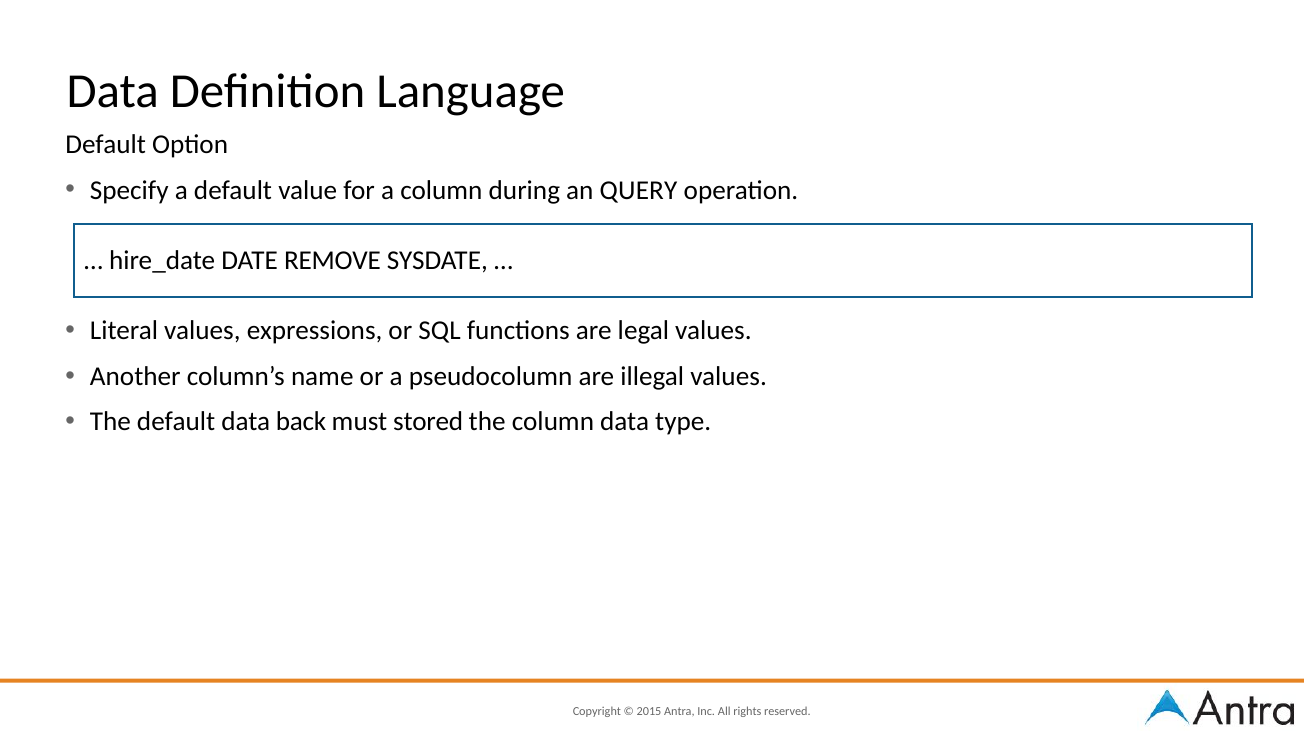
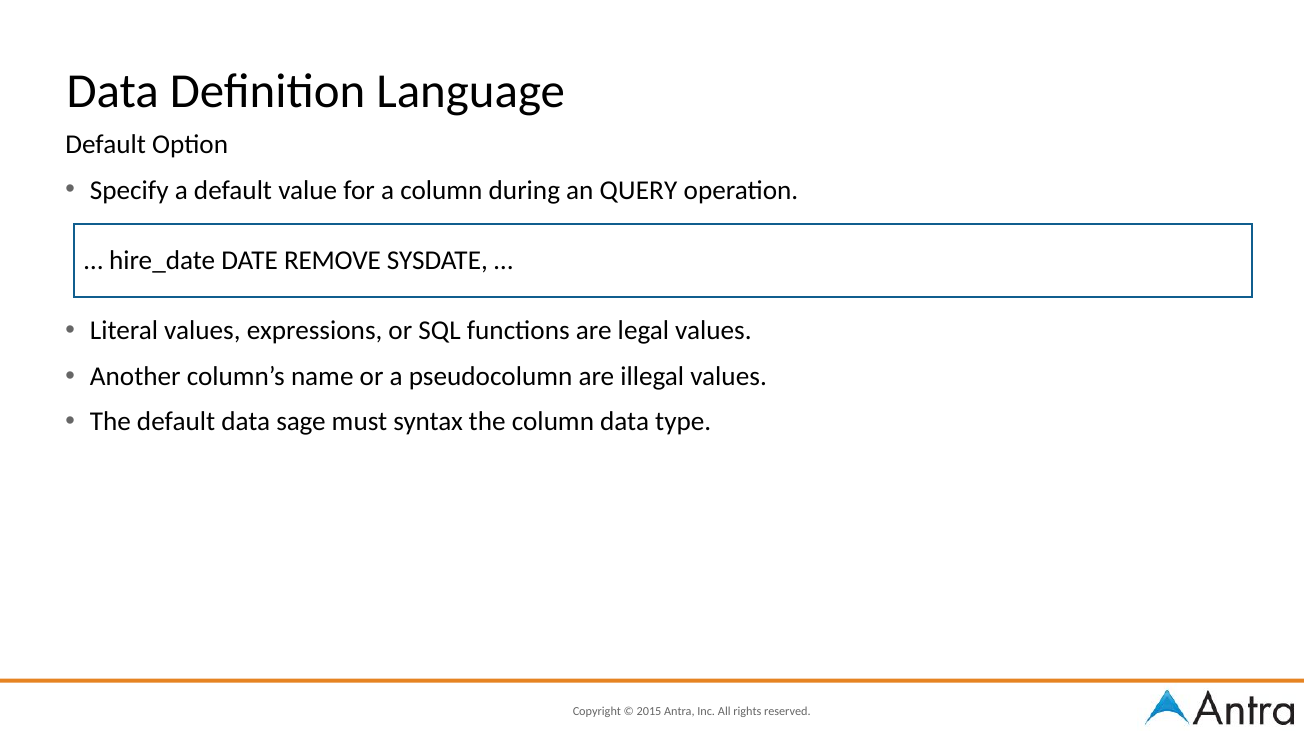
back: back -> sage (301, 422)
stored: stored -> syntax (428, 422)
